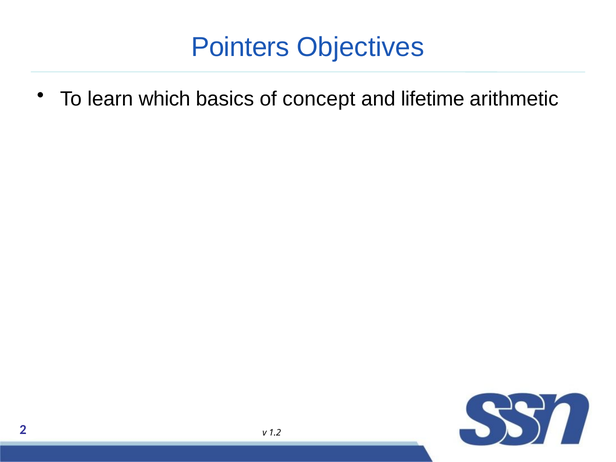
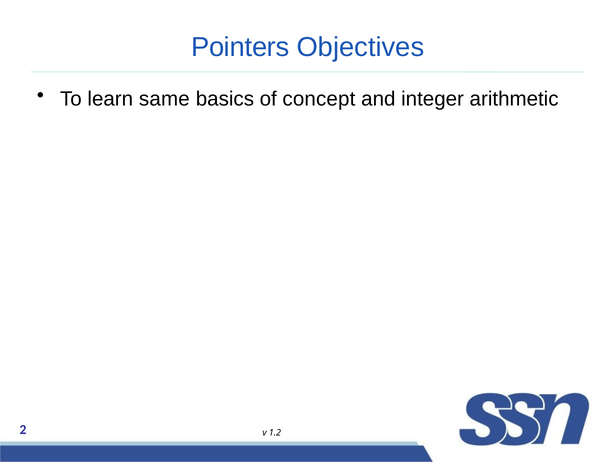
which: which -> same (164, 99)
lifetime: lifetime -> integer (433, 99)
